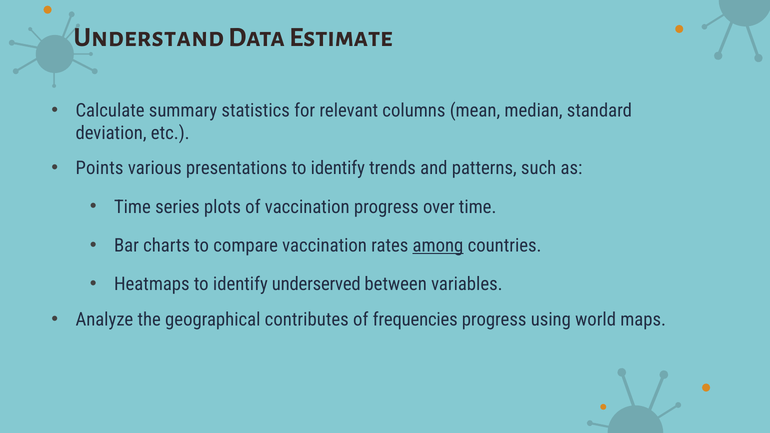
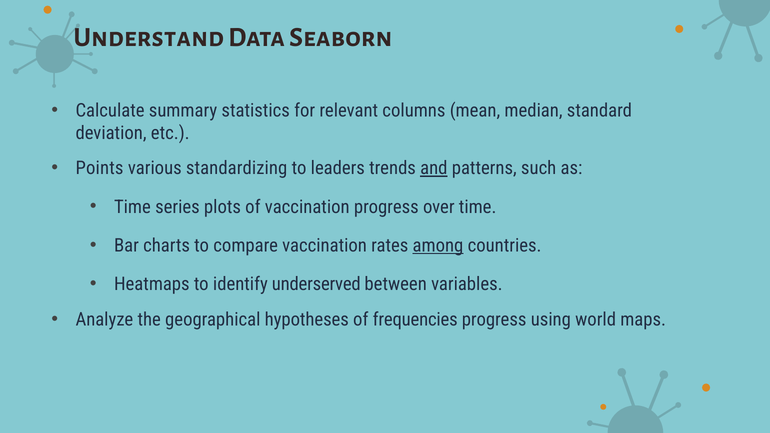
Estimate: Estimate -> Seaborn (341, 37)
presentations: presentations -> standardizing (237, 168)
identify: identify -> leaders (338, 168)
and underline: none -> present (434, 168)
contributes: contributes -> hypotheses (307, 320)
